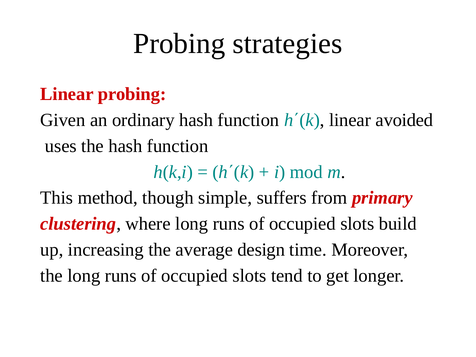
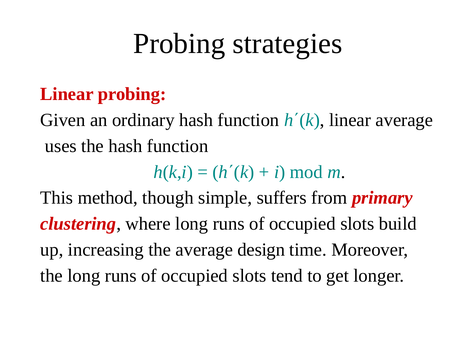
linear avoided: avoided -> average (404, 120)
